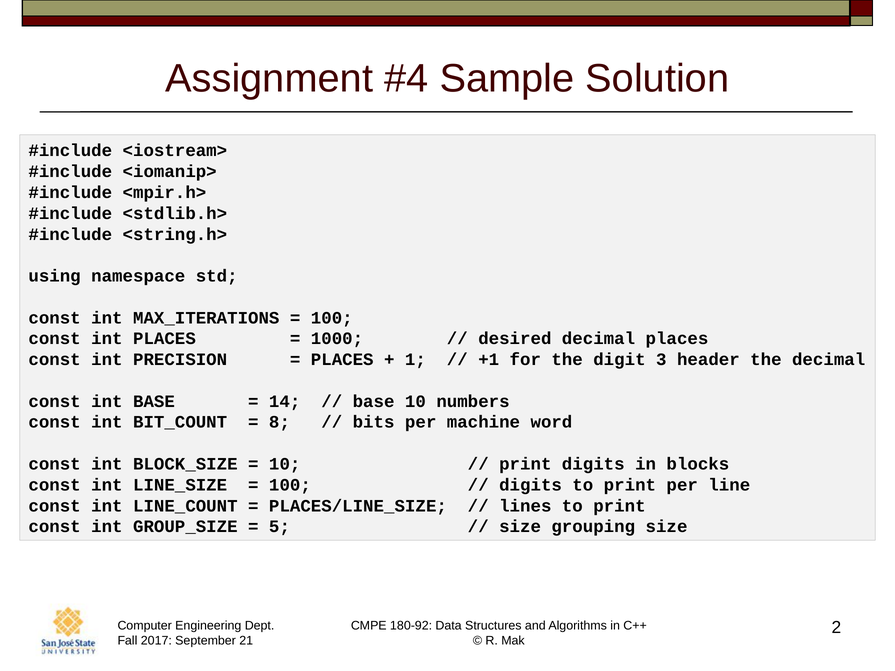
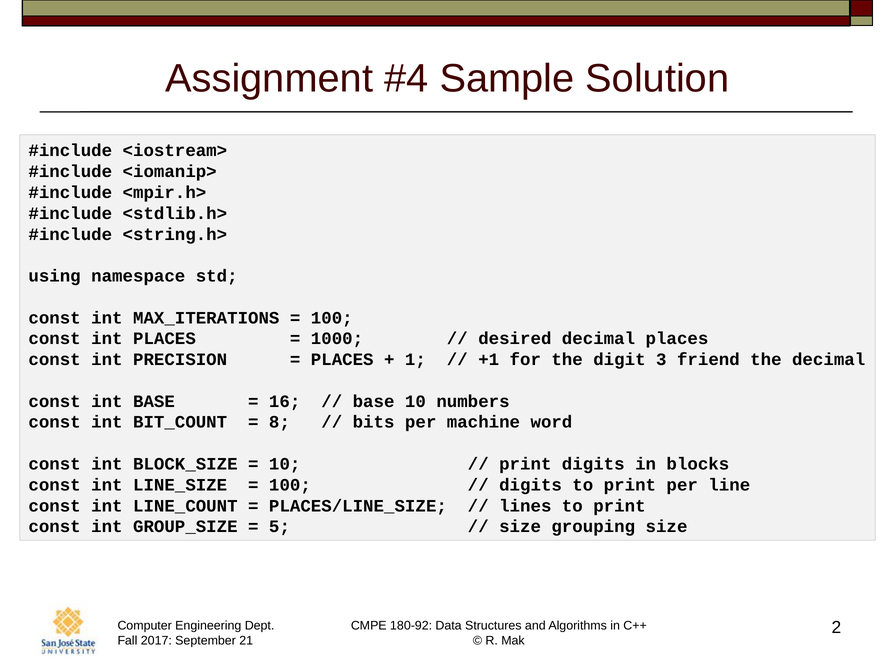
header: header -> friend (708, 360)
14: 14 -> 16 (285, 402)
